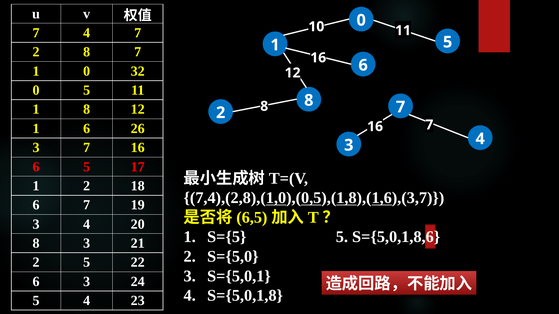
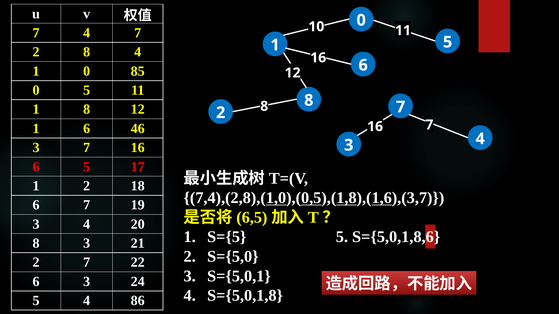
8 7: 7 -> 4 (138, 52)
32: 32 -> 85 (138, 71)
26: 26 -> 46 (138, 129)
2 5: 5 -> 7 (87, 263)
23: 23 -> 86 (138, 301)
